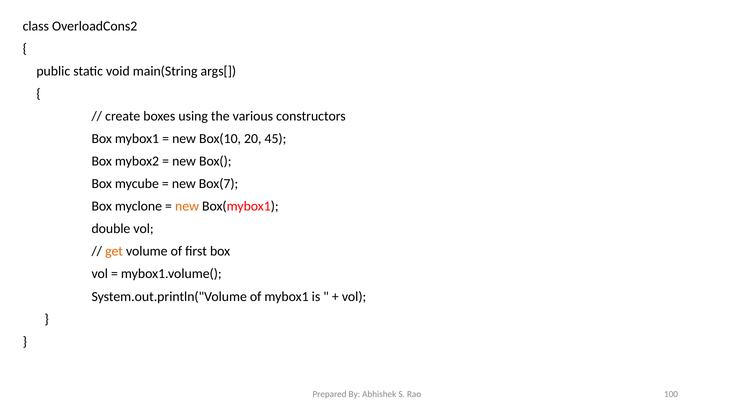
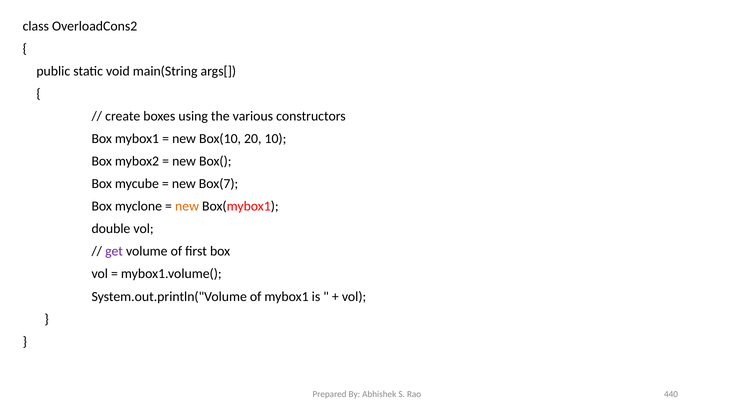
45: 45 -> 10 (275, 139)
get colour: orange -> purple (114, 251)
100: 100 -> 440 (671, 394)
